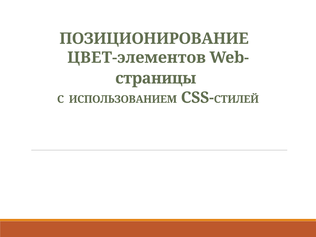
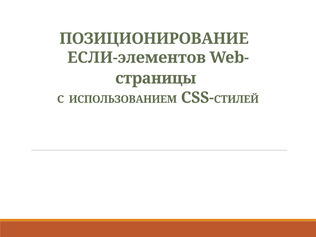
ЦВЕТ-элементов: ЦВЕТ-элементов -> ЕСЛИ-элементов (137, 58)
